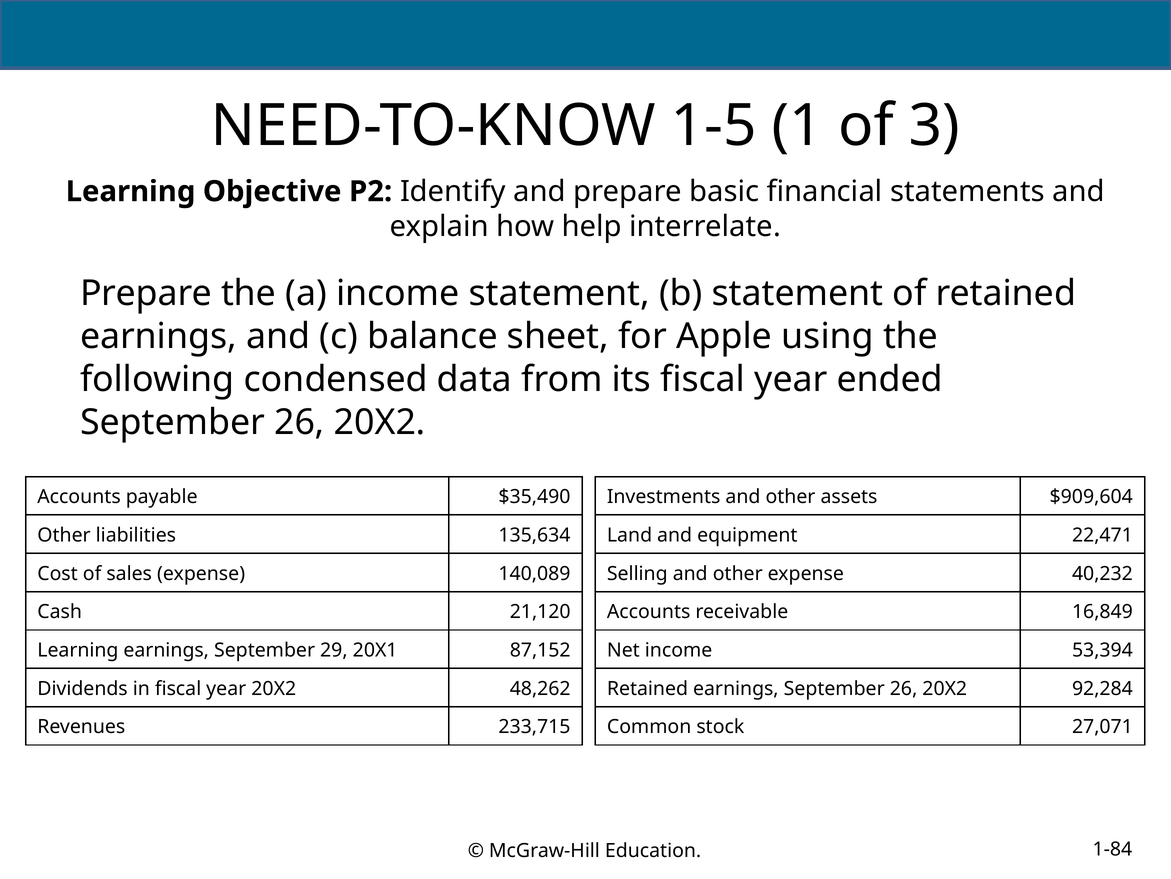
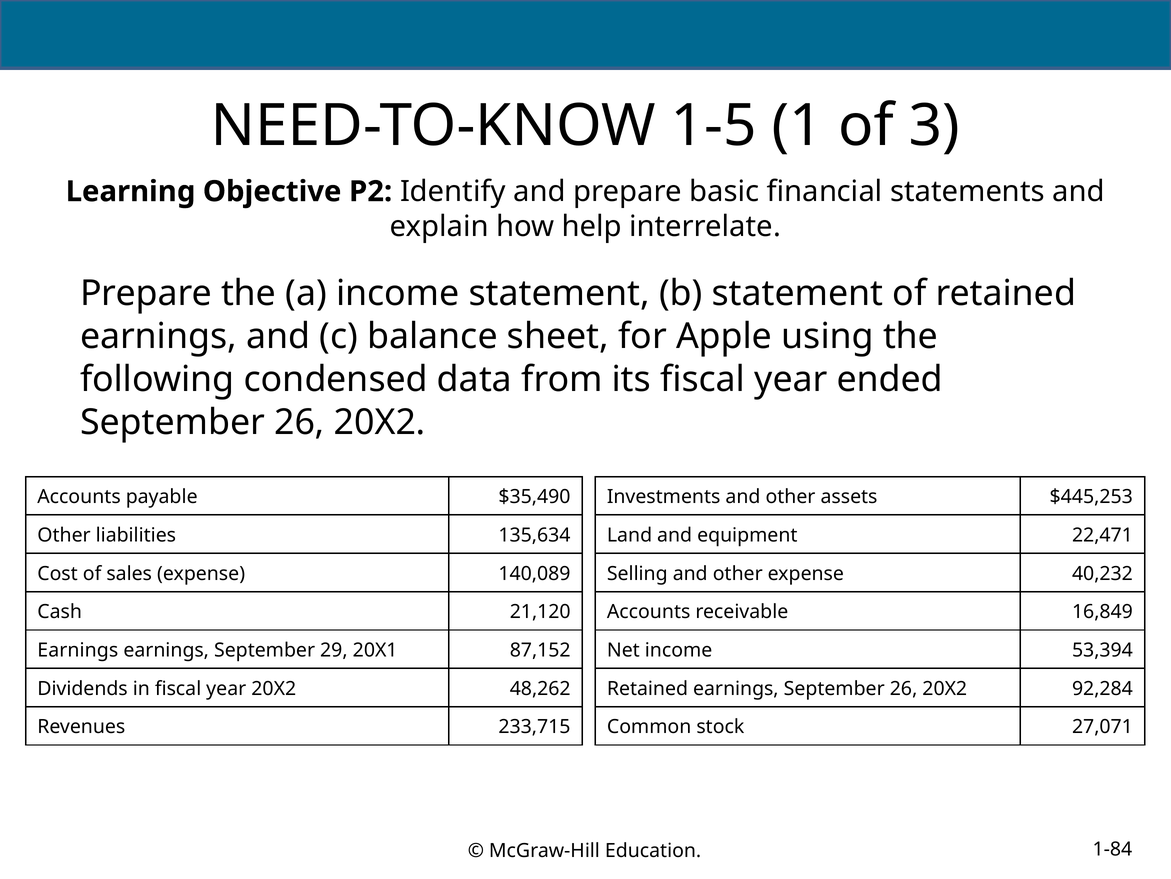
$909,604: $909,604 -> $445,253 (1091, 496)
Learning: Learning -> Earnings (78, 650)
